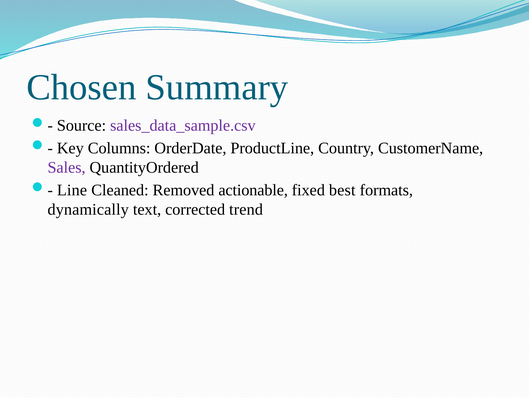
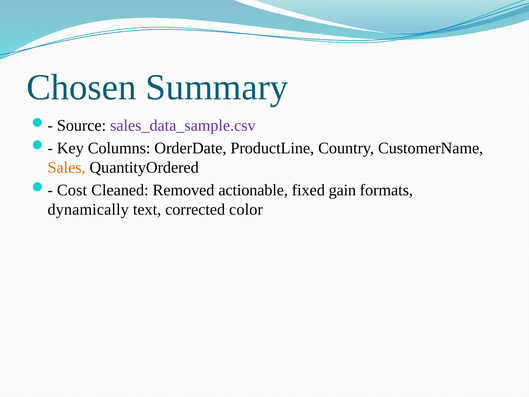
Sales colour: purple -> orange (67, 167)
Line: Line -> Cost (72, 190)
best: best -> gain (342, 190)
trend: trend -> color (246, 209)
